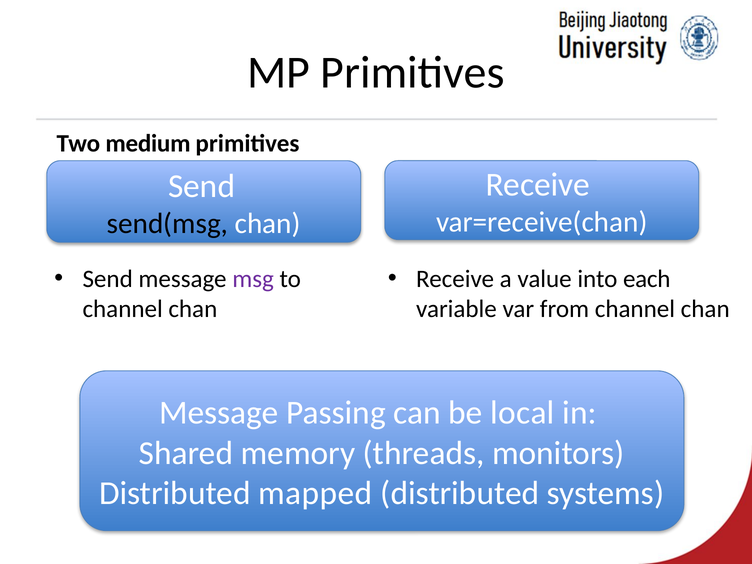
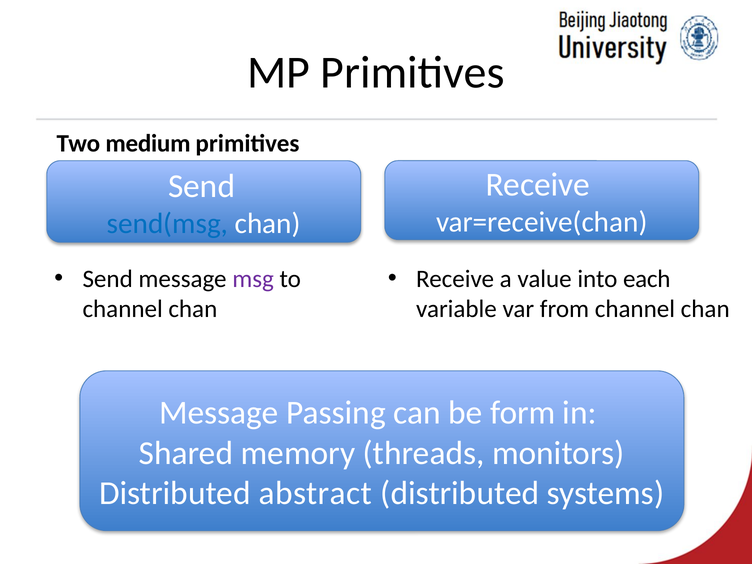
send(msg colour: black -> blue (167, 224)
local: local -> form (523, 413)
mapped: mapped -> abstract (315, 493)
